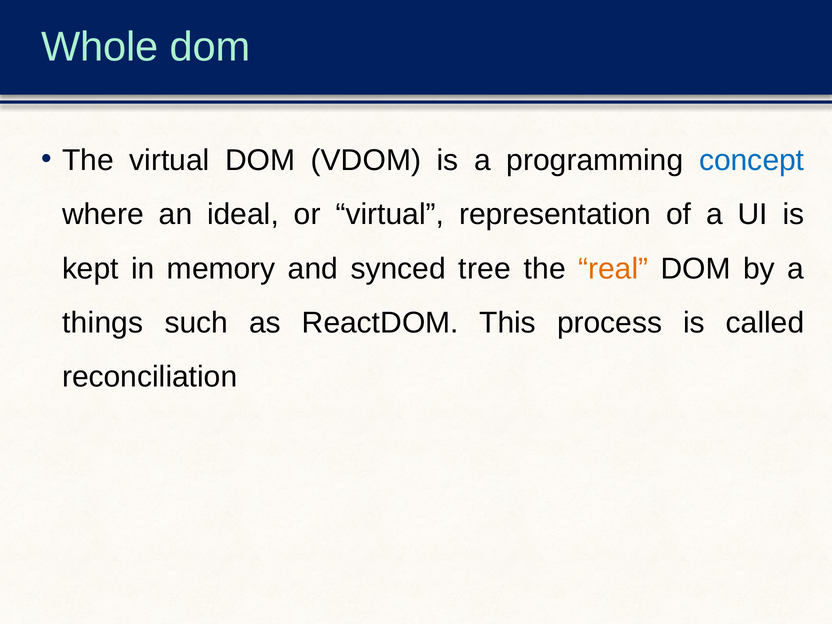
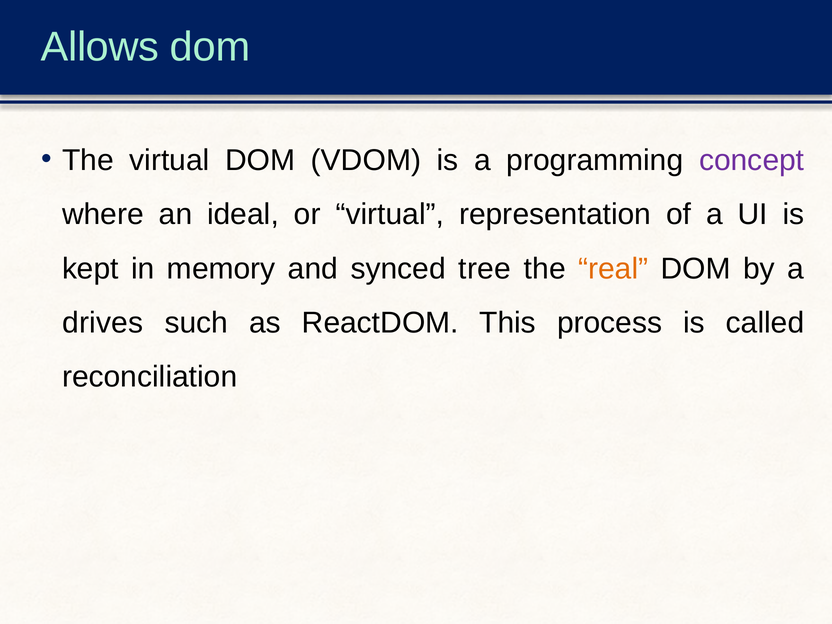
Whole: Whole -> Allows (100, 47)
concept colour: blue -> purple (752, 160)
things: things -> drives (103, 323)
